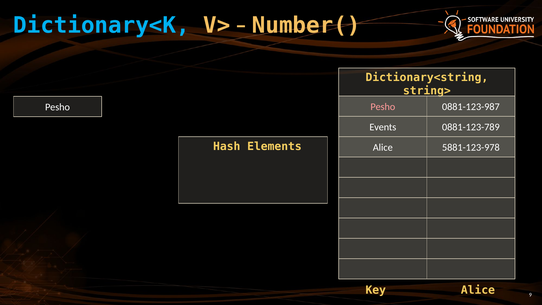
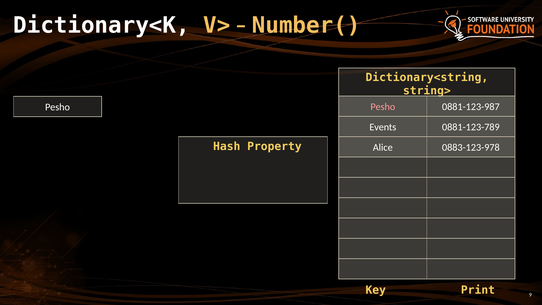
Dictionary<K colour: light blue -> white (101, 25)
Elements: Elements -> Property (274, 146)
5881-123-978: 5881-123-978 -> 0883-123-978 (471, 148)
Key Alice: Alice -> Print (478, 290)
